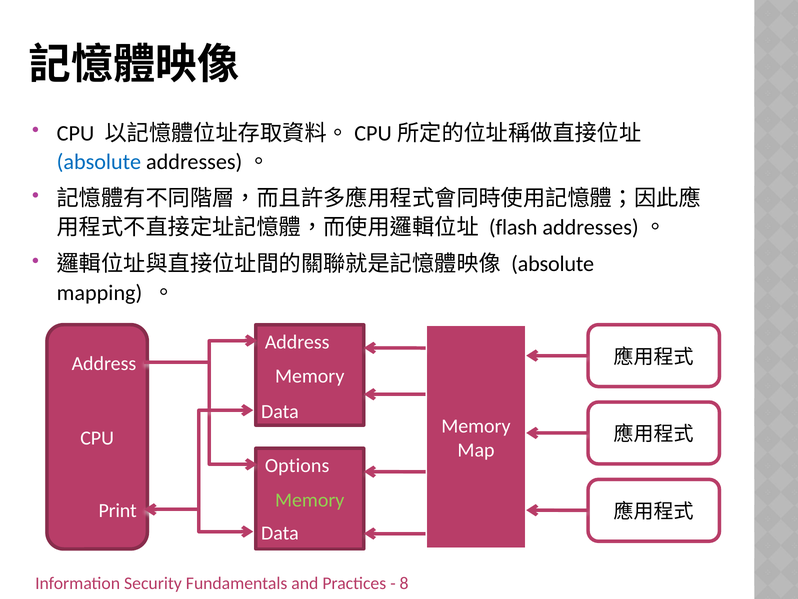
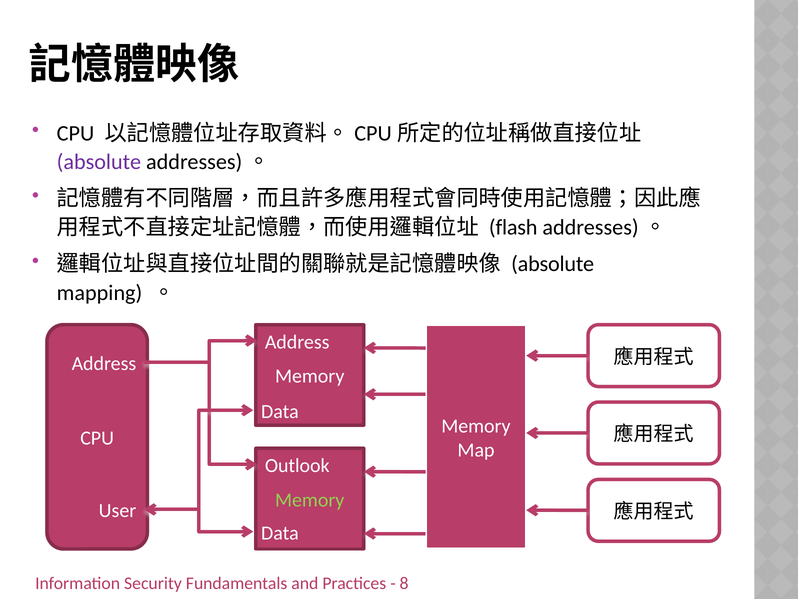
absolute colour: blue -> purple (99, 162)
Options: Options -> Outlook (297, 465)
Print: Print -> User (118, 510)
